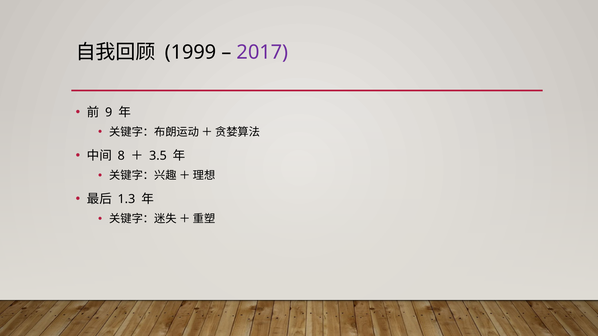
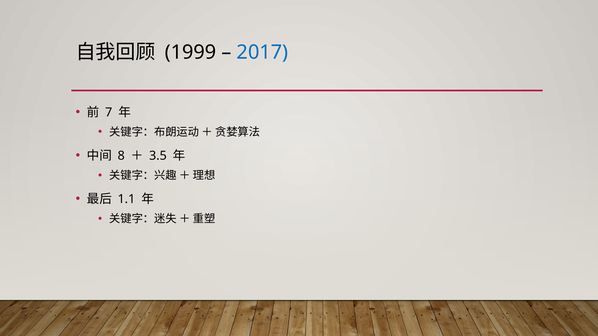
2017 colour: purple -> blue (262, 52)
9: 9 -> 7 (109, 112)
1.3: 1.3 -> 1.1 (126, 199)
